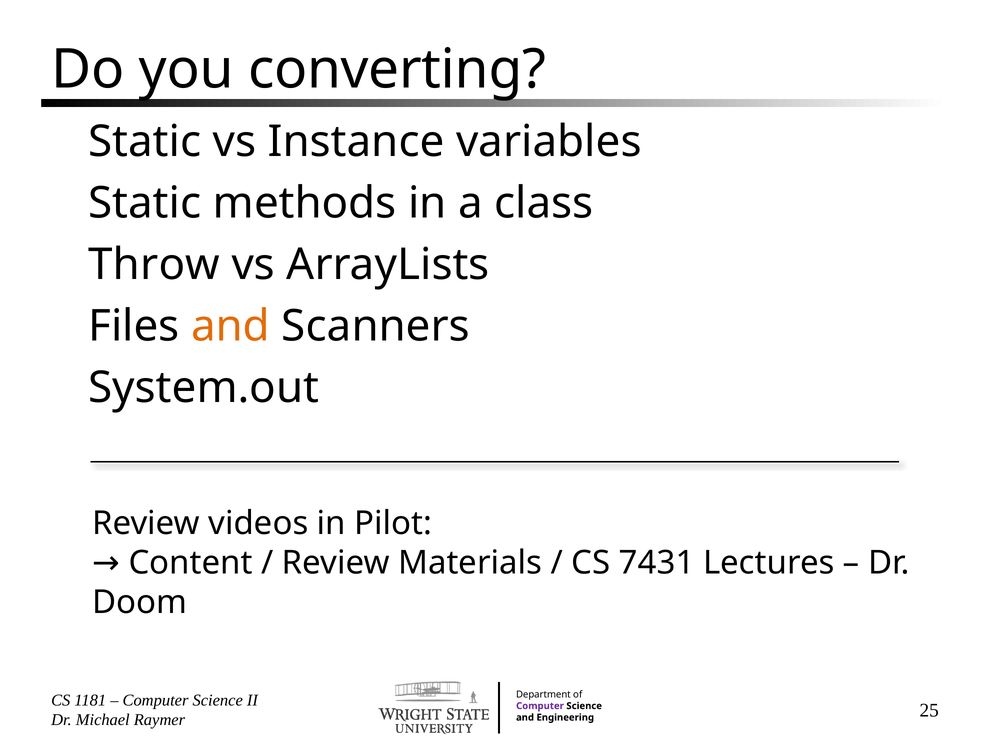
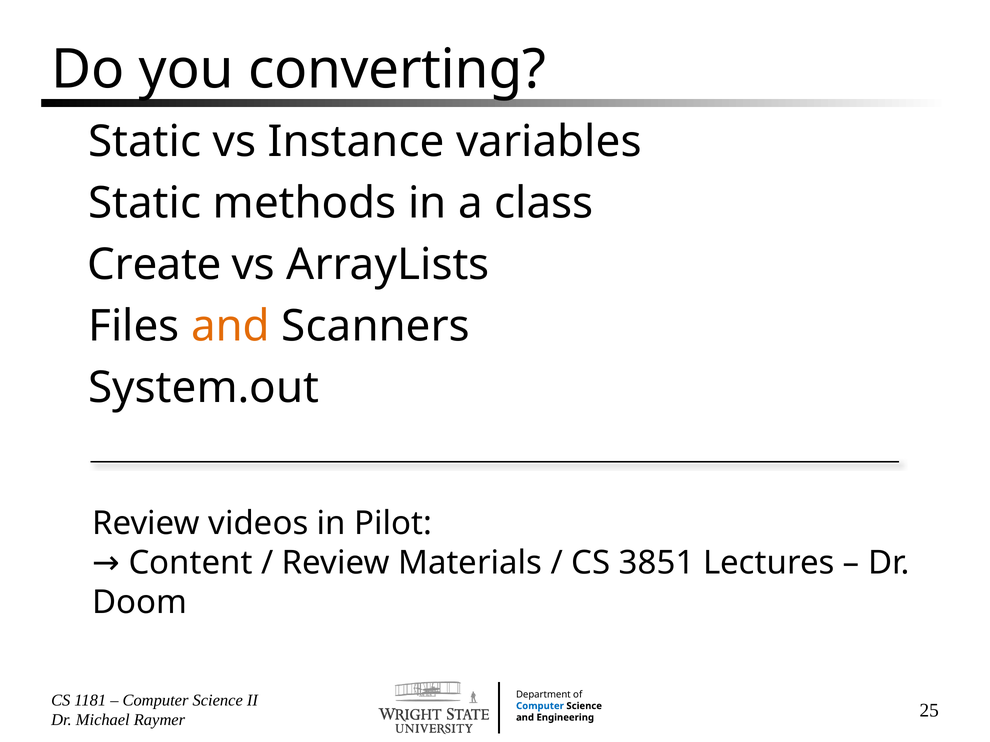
Throw: Throw -> Create (154, 265)
7431: 7431 -> 3851 (657, 563)
Computer colour: purple -> blue (540, 706)
